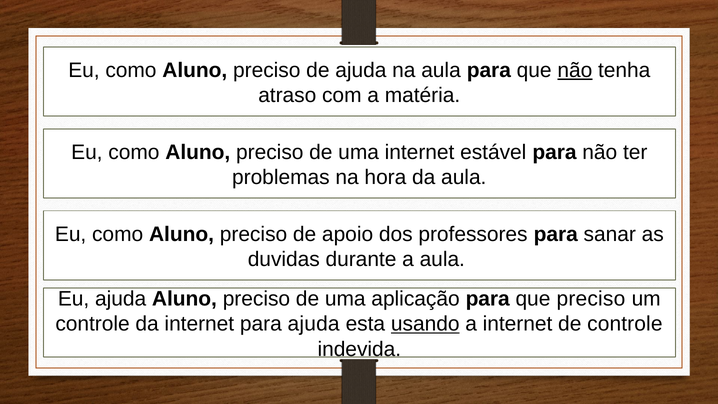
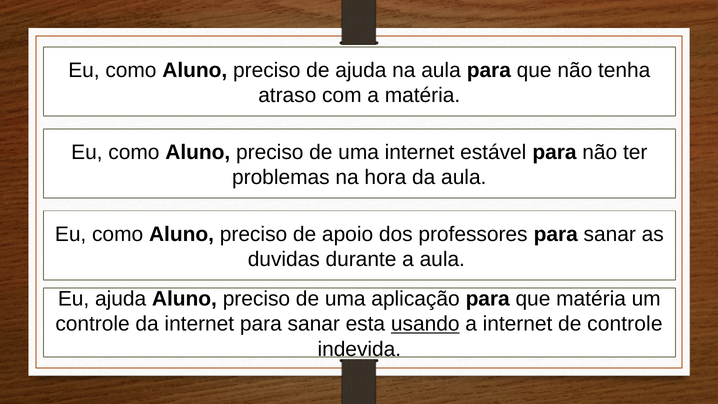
não underline: present -> none (575, 70)
que preciso: preciso -> matéria (591, 299)
internet para ajuda: ajuda -> sanar (314, 324)
